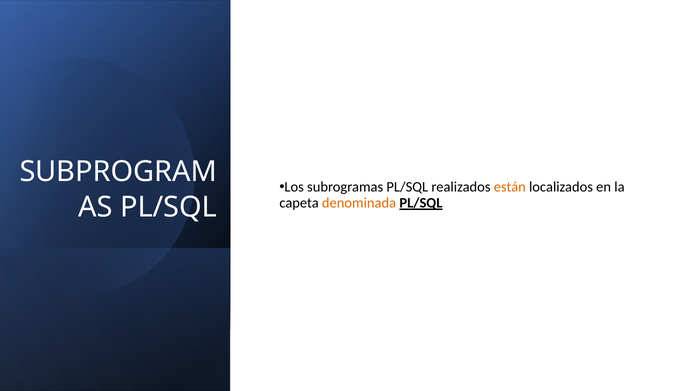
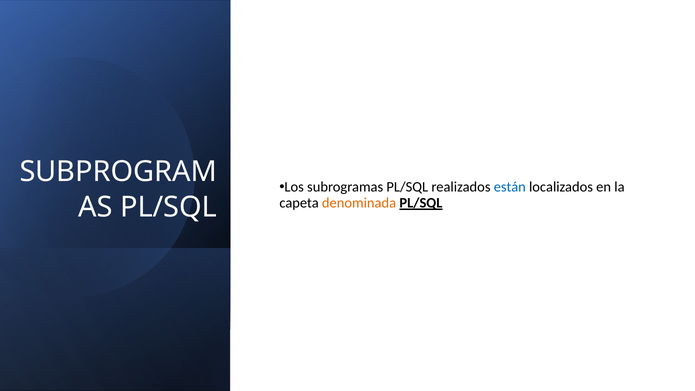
están colour: orange -> blue (510, 187)
